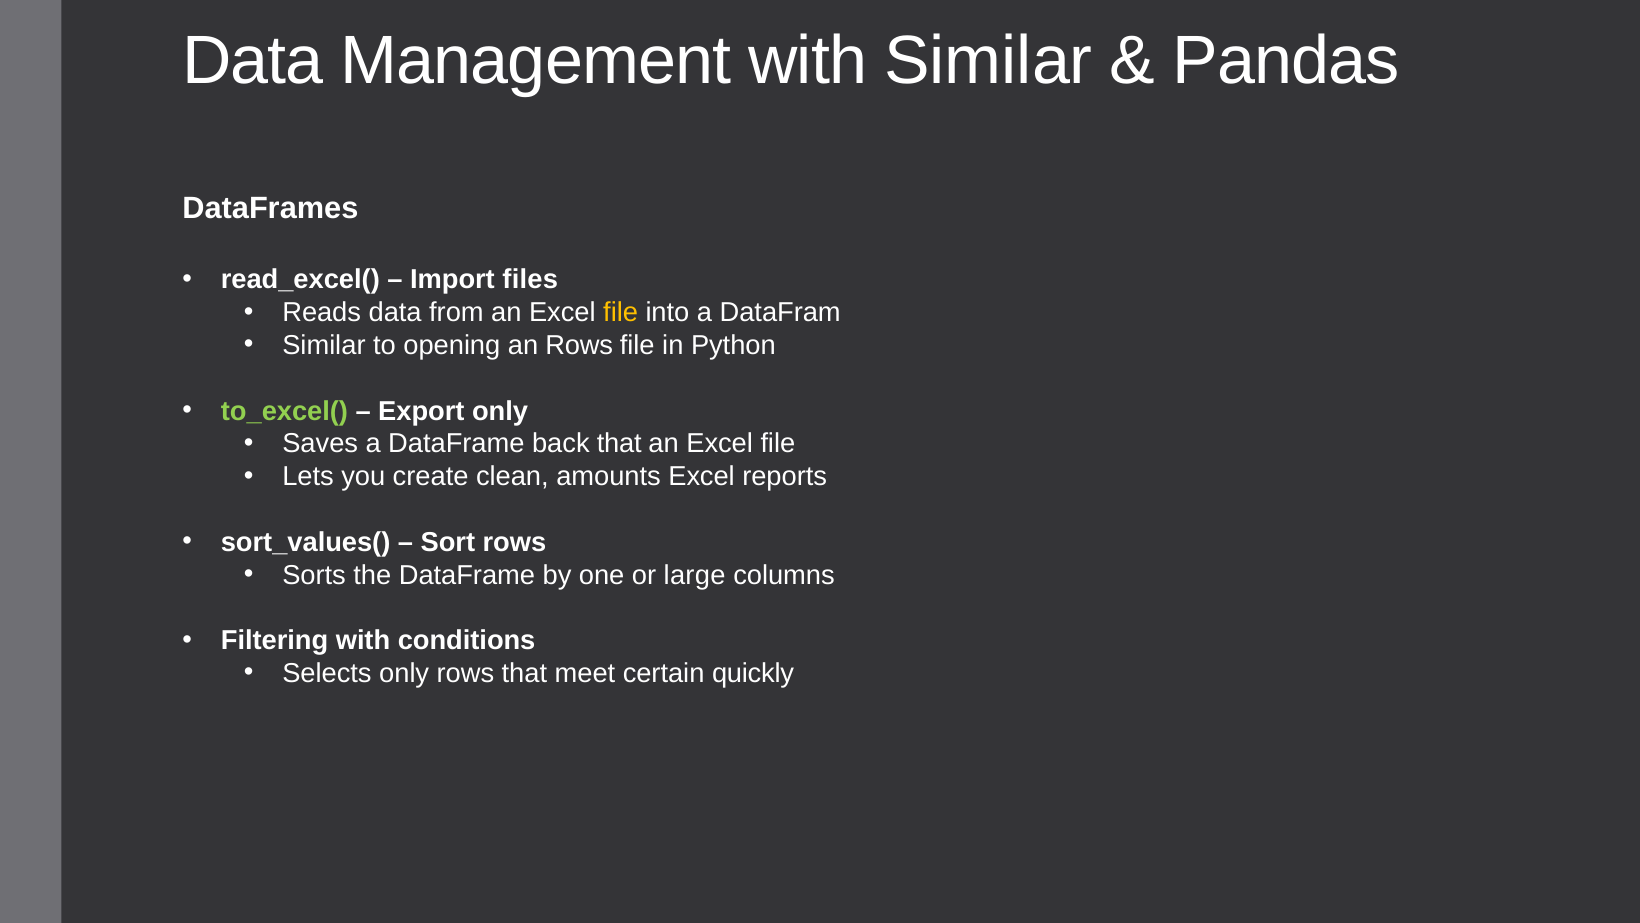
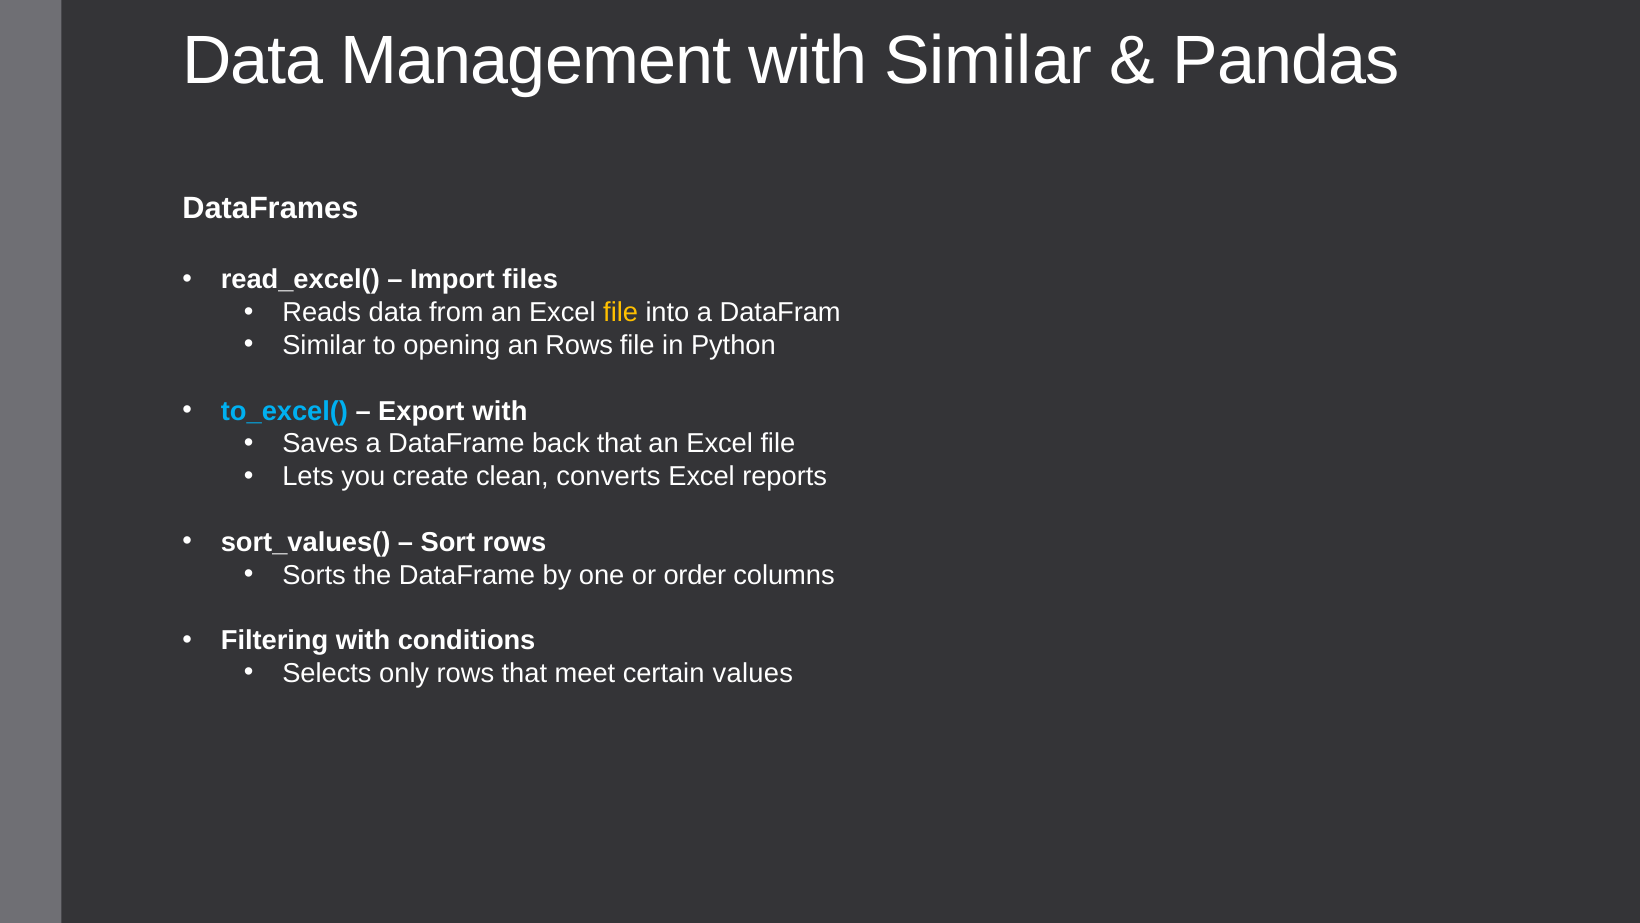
to_excel( colour: light green -> light blue (284, 411)
Export only: only -> with (500, 411)
amounts: amounts -> converts (608, 476)
large: large -> order (695, 575)
quickly: quickly -> values (753, 673)
